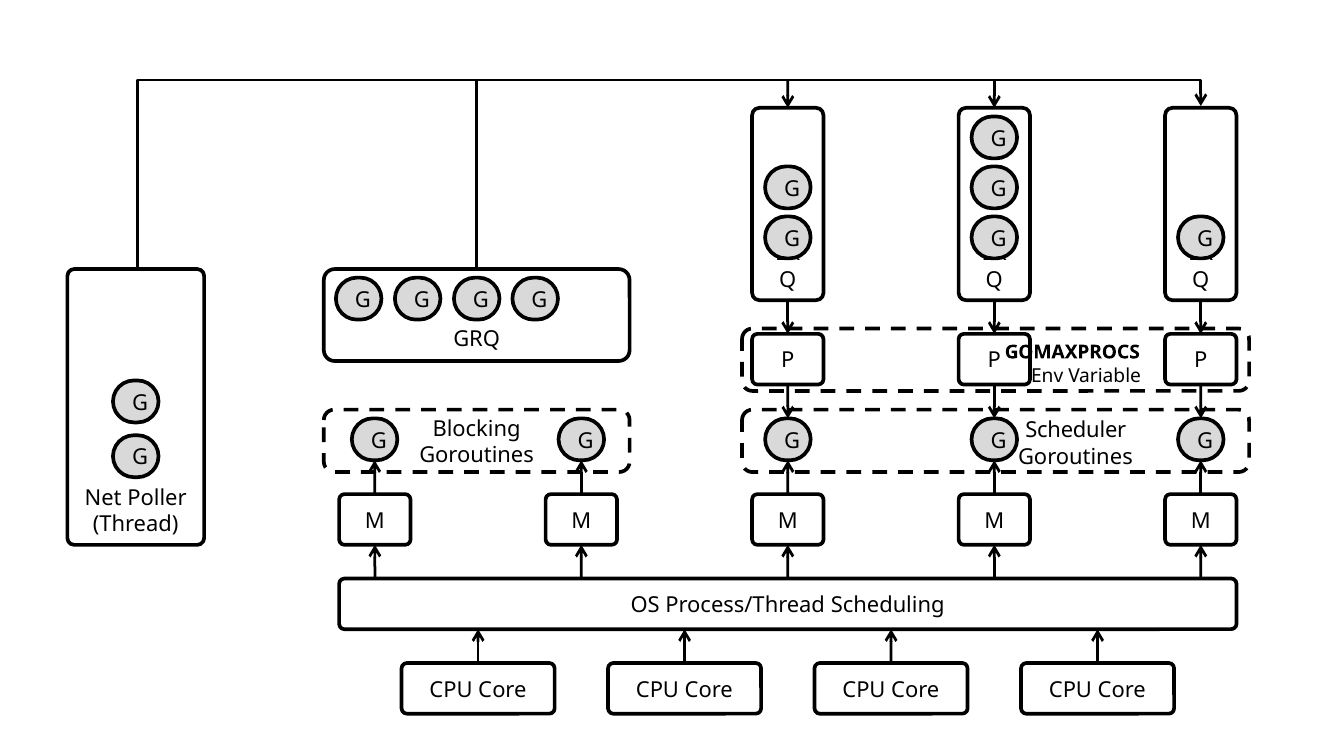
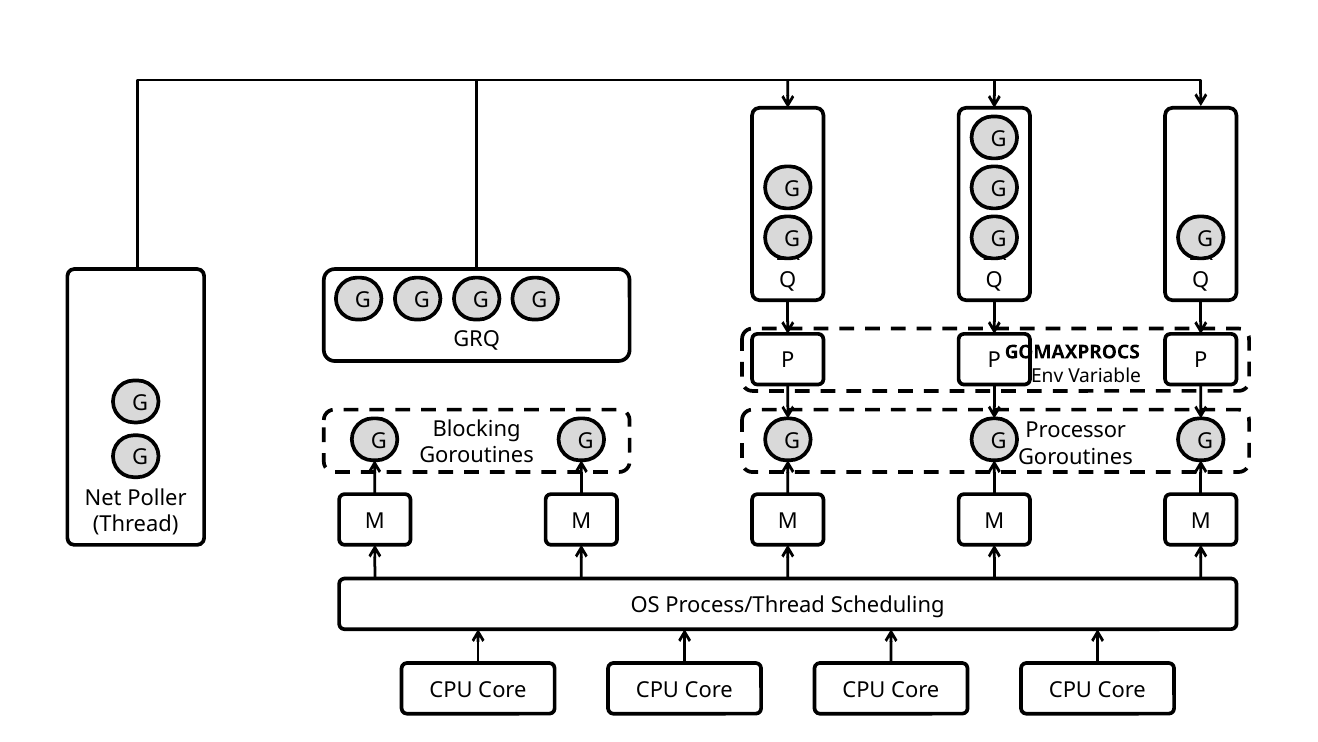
Scheduler: Scheduler -> Processor (1076, 430)
